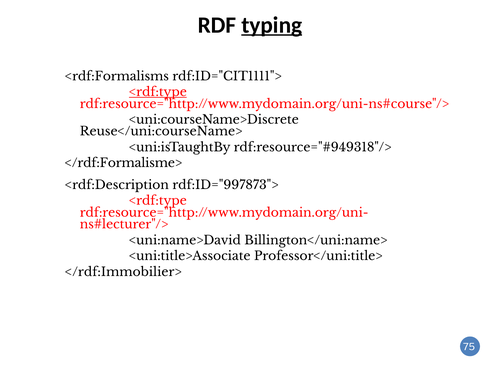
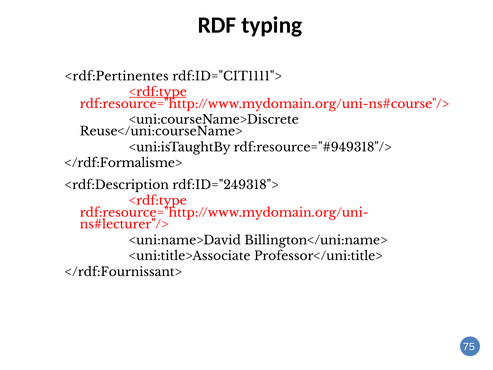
typing underline: present -> none (272, 25)
<rdf:Formalisms: <rdf:Formalisms -> <rdf:Pertinentes (117, 76)
rdf:ID="997873">: rdf:ID="997873"> -> rdf:ID="249318"> (225, 185)
</rdf:Immobilier>: </rdf:Immobilier> -> </rdf:Fournissant> (123, 272)
